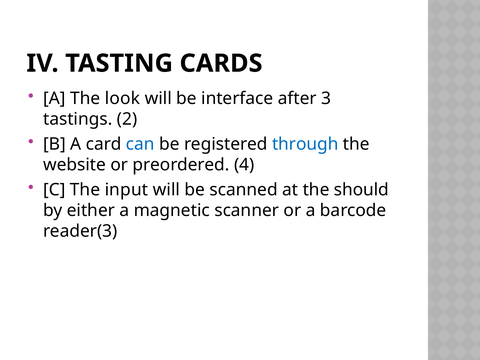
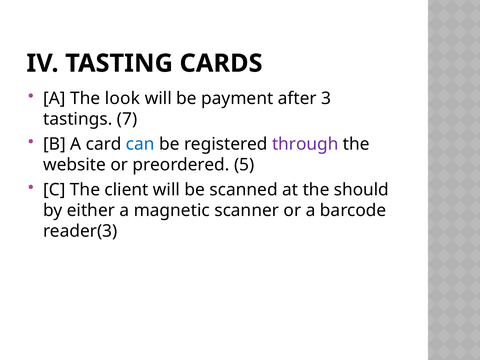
interface: interface -> payment (237, 98)
2: 2 -> 7 (127, 119)
through colour: blue -> purple (305, 144)
4: 4 -> 5 (244, 165)
input: input -> client (127, 190)
